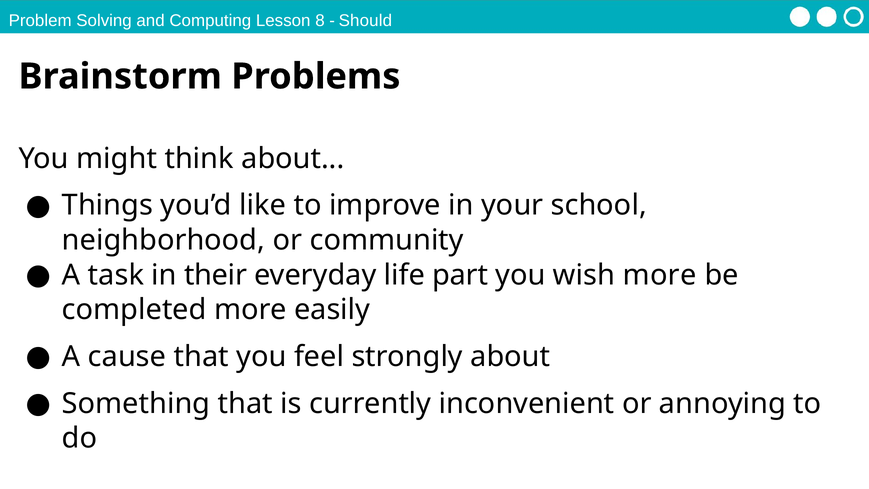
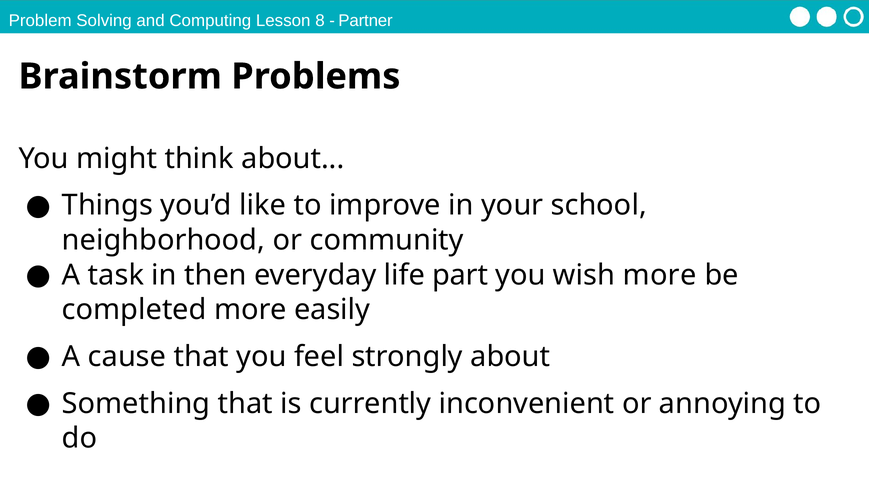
Should: Should -> Partner (366, 20)
their: their -> then (216, 275)
